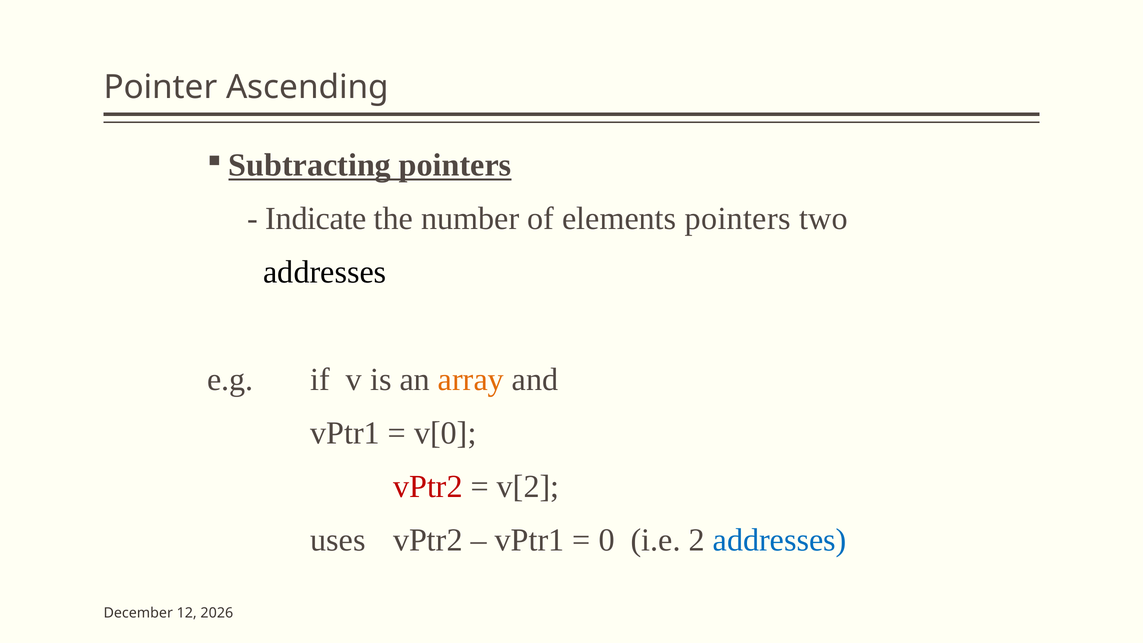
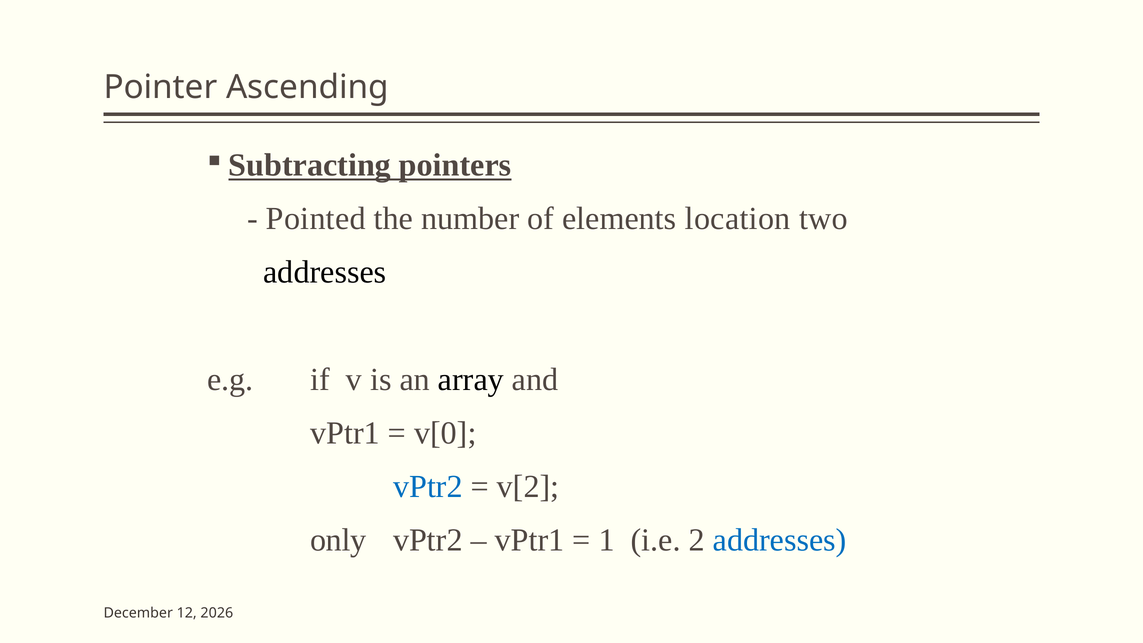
Indicate: Indicate -> Pointed (316, 219)
elements pointers: pointers -> location (738, 219)
array colour: orange -> black (471, 379)
vPtr2 colour: red -> blue (428, 487)
uses: uses -> only (338, 540)
0: 0 -> 1 (607, 540)
